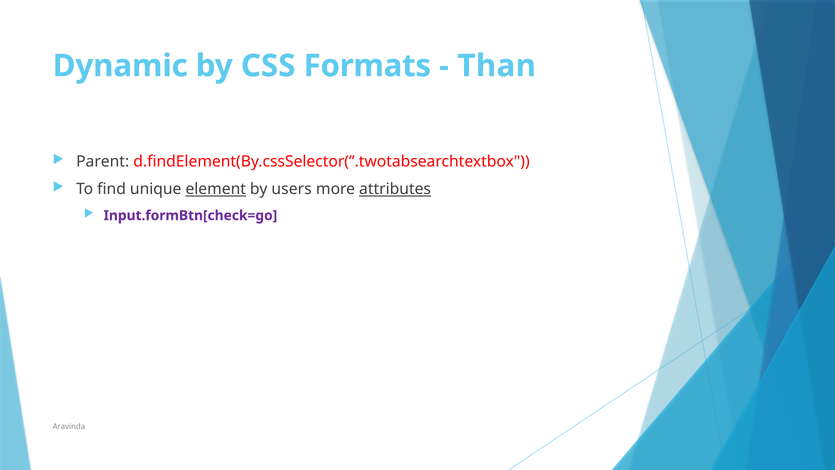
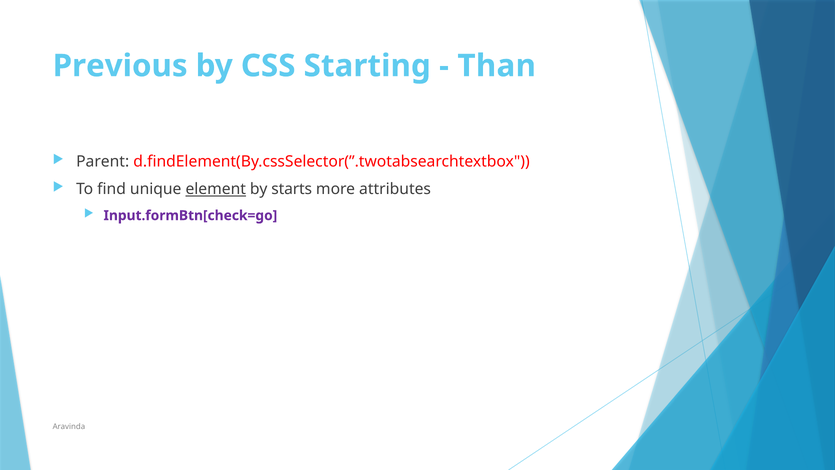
Dynamic: Dynamic -> Previous (120, 66)
Formats: Formats -> Starting (367, 66)
users: users -> starts (292, 189)
attributes underline: present -> none (395, 189)
